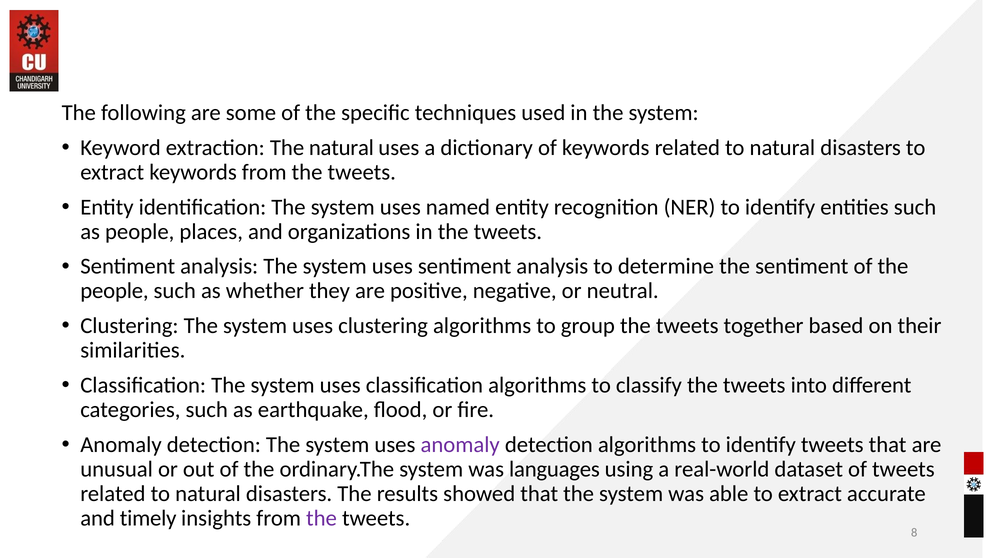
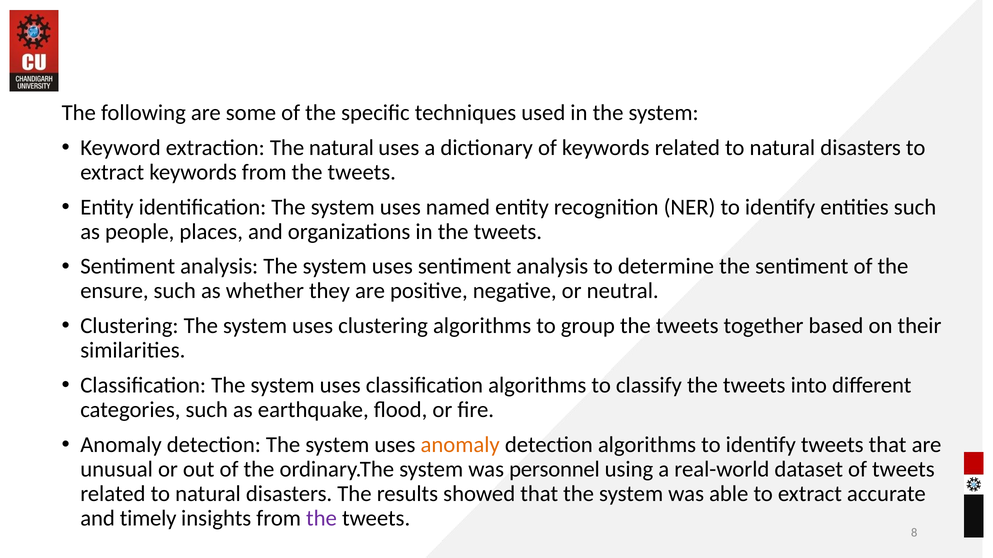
people: people -> ensure (114, 291)
anomaly colour: purple -> orange (460, 445)
languages: languages -> personnel (554, 470)
